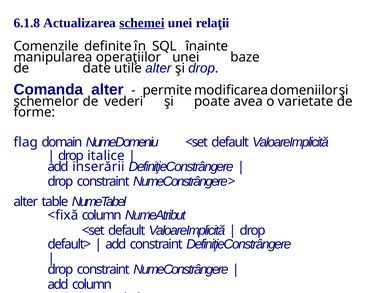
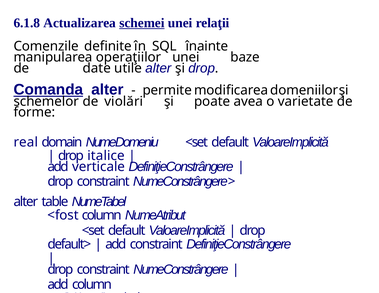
Comanda underline: none -> present (48, 90)
vederi: vederi -> violări (124, 101)
flag: flag -> real (26, 142)
inserării: inserării -> verticale (99, 167)
<fixă: <fixă -> <fost (63, 215)
